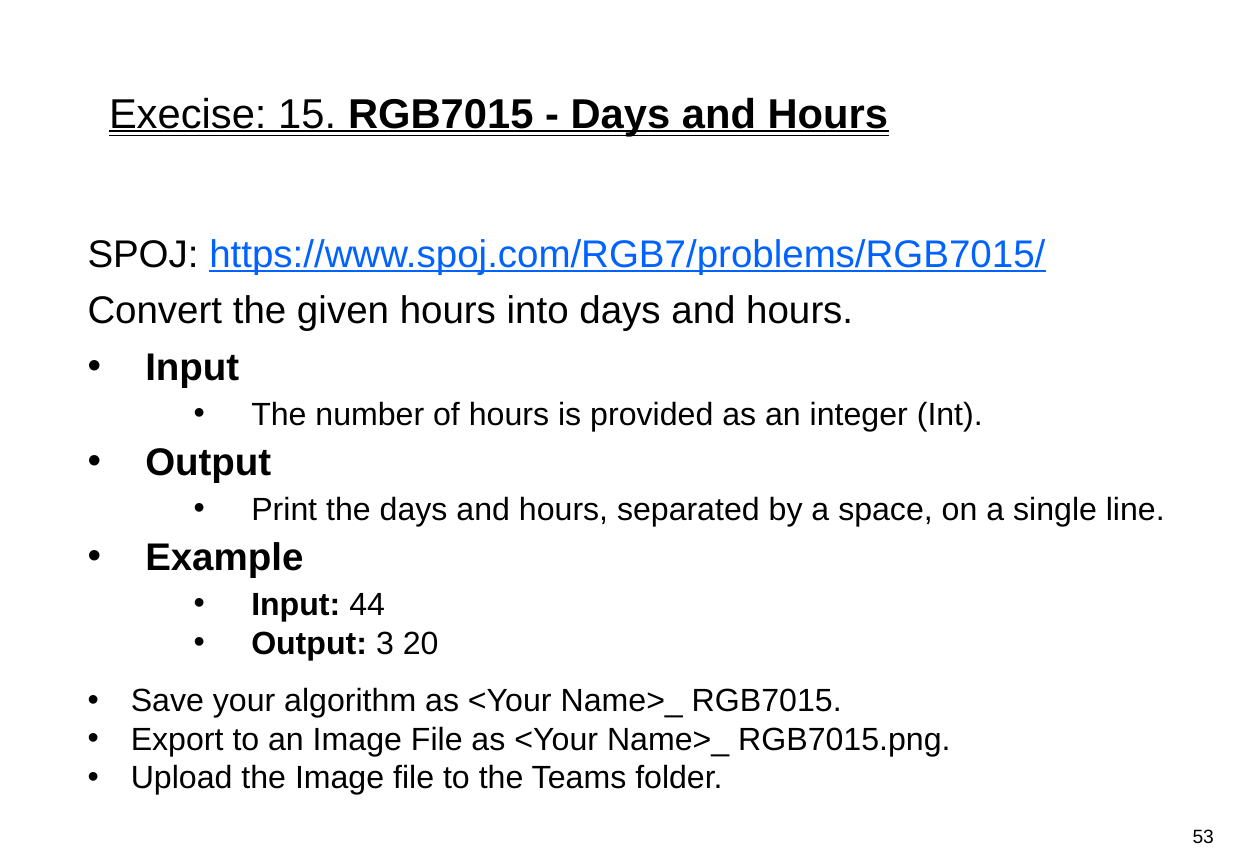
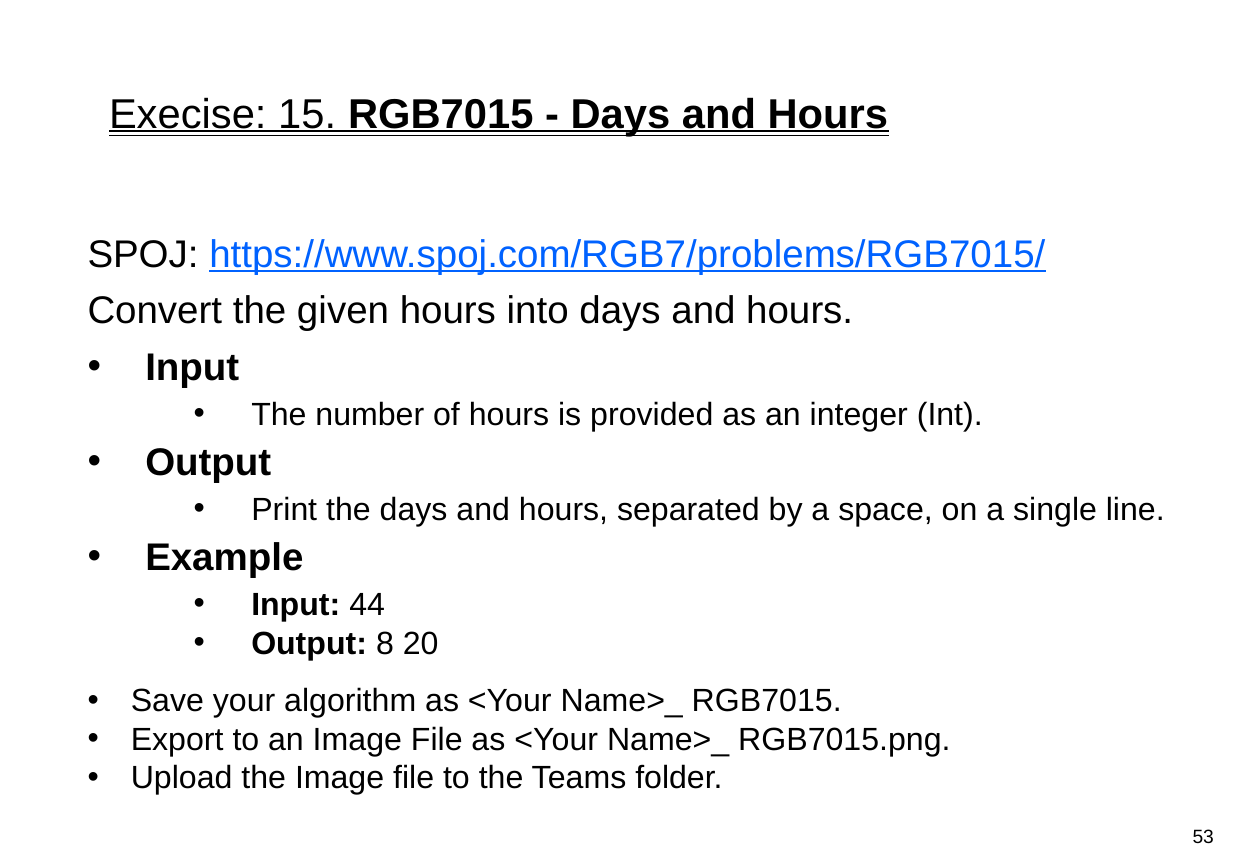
3: 3 -> 8 (385, 644)
